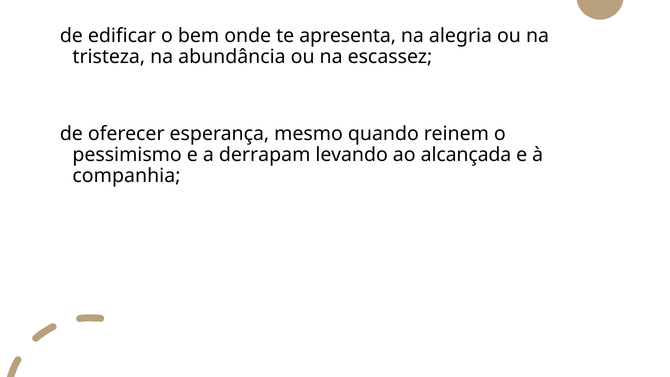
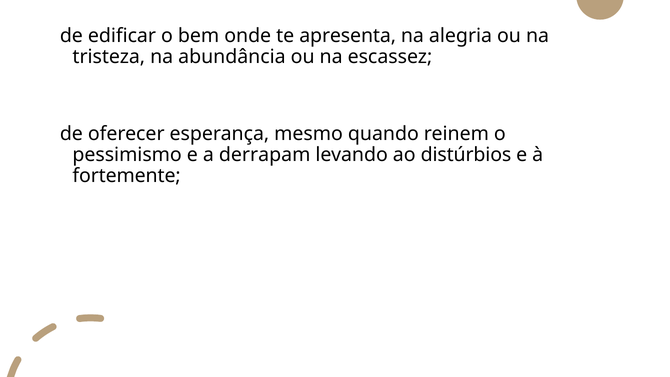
alcançada: alcançada -> distúrbios (466, 155)
companhia: companhia -> fortemente (127, 176)
